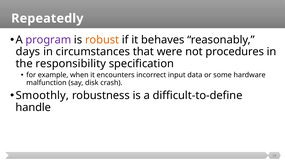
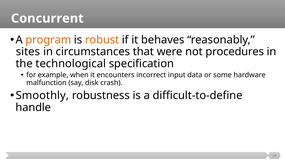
Repeatedly: Repeatedly -> Concurrent (47, 18)
program colour: purple -> orange (48, 40)
days: days -> sites (28, 52)
responsibility: responsibility -> technological (71, 64)
